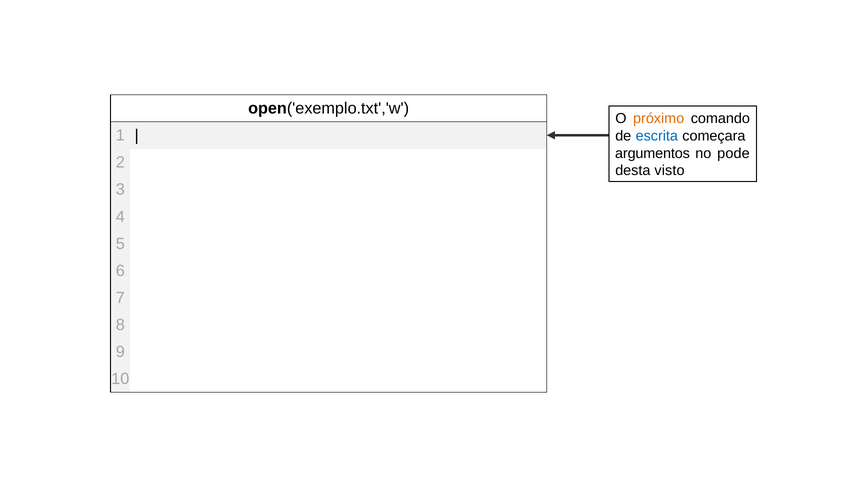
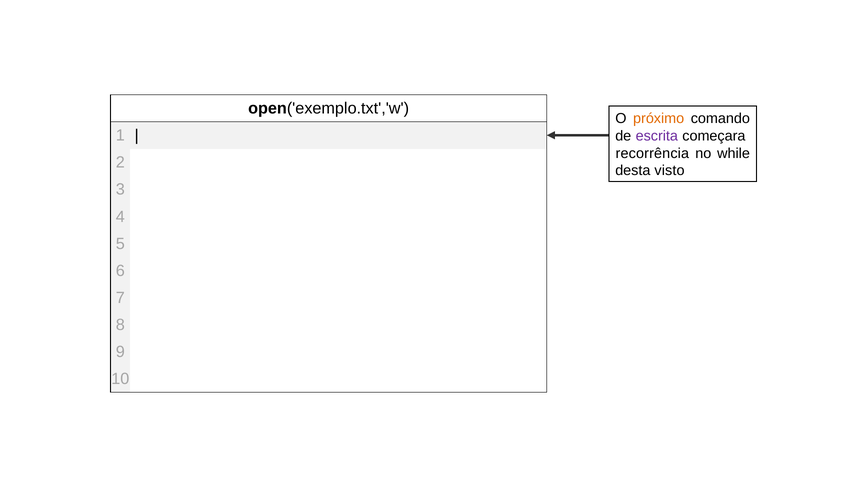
escrita colour: blue -> purple (657, 136)
argumentos: argumentos -> recorrência (652, 153)
pode: pode -> while (734, 153)
